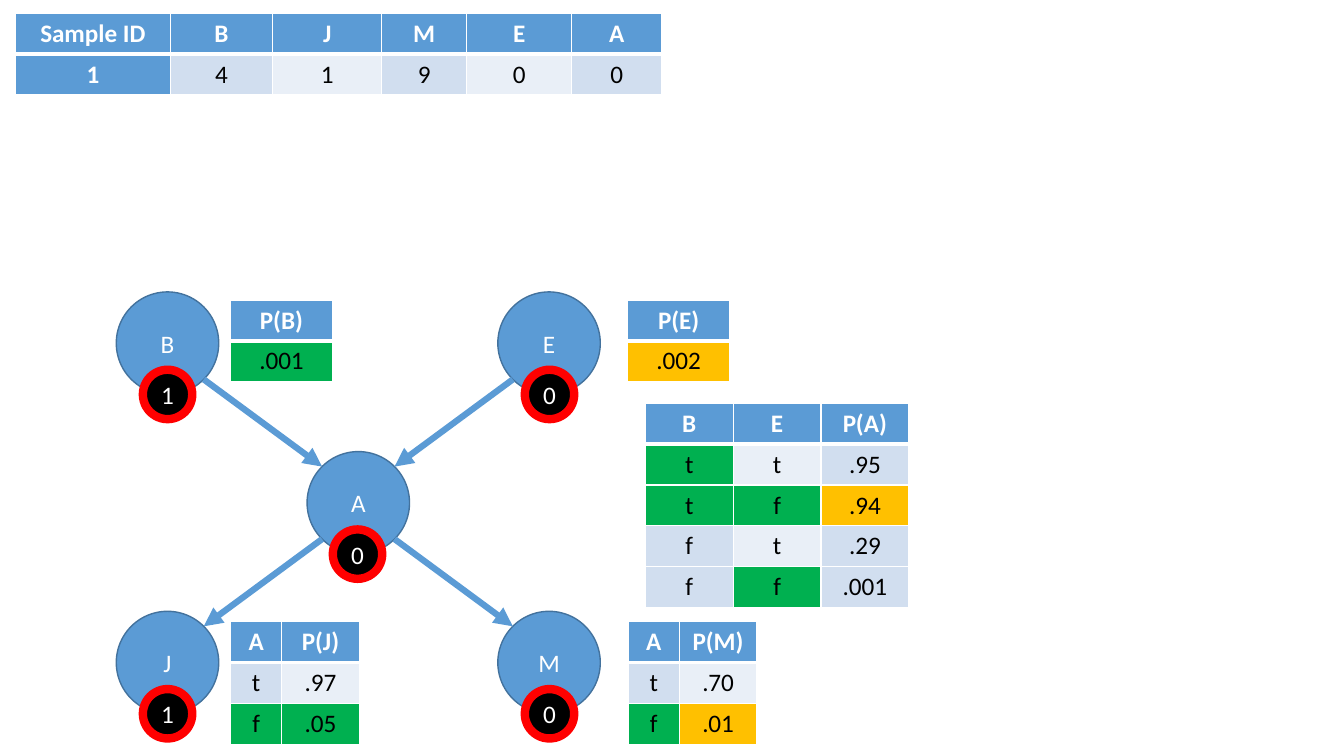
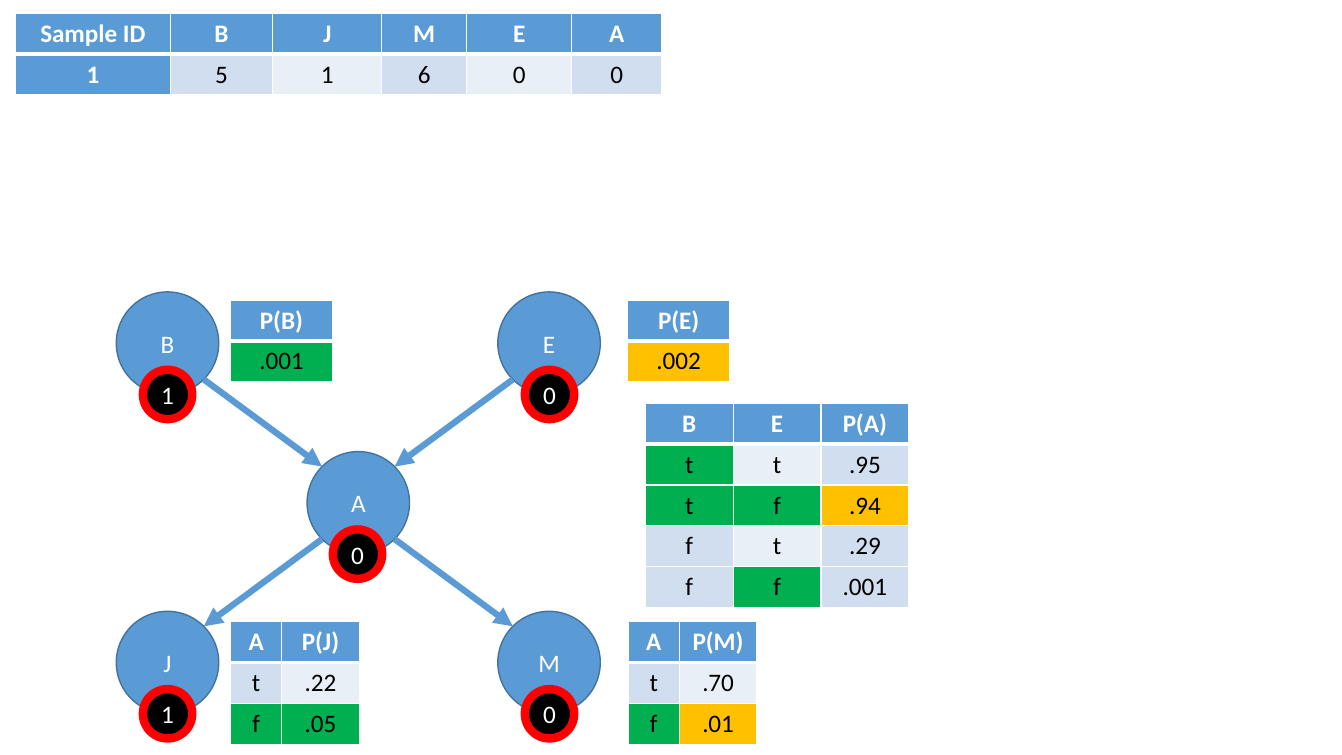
4: 4 -> 5 (221, 75)
9: 9 -> 6 (424, 75)
.97: .97 -> .22 (321, 683)
